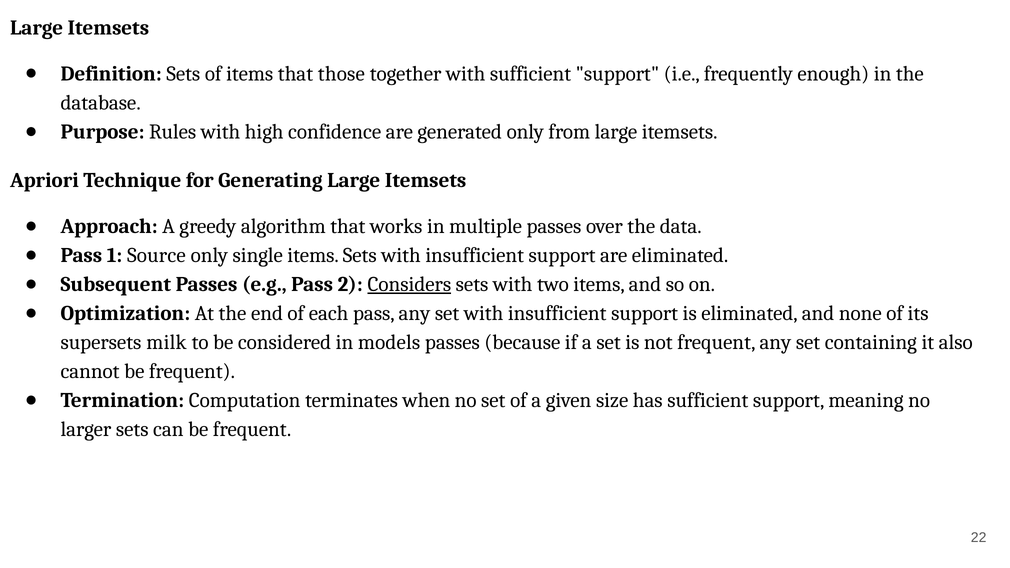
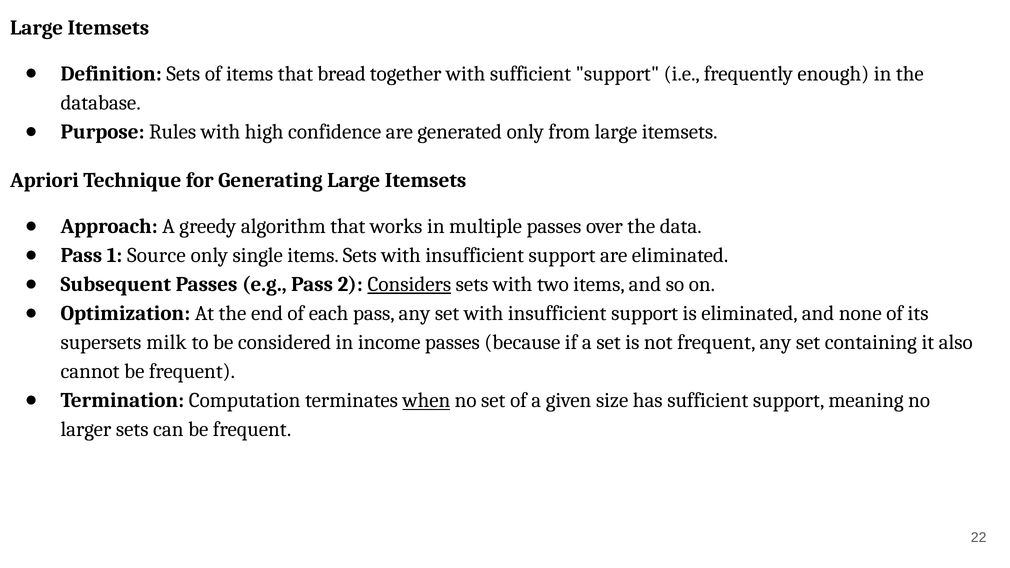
those: those -> bread (342, 74)
models: models -> income (389, 342)
when underline: none -> present (426, 401)
